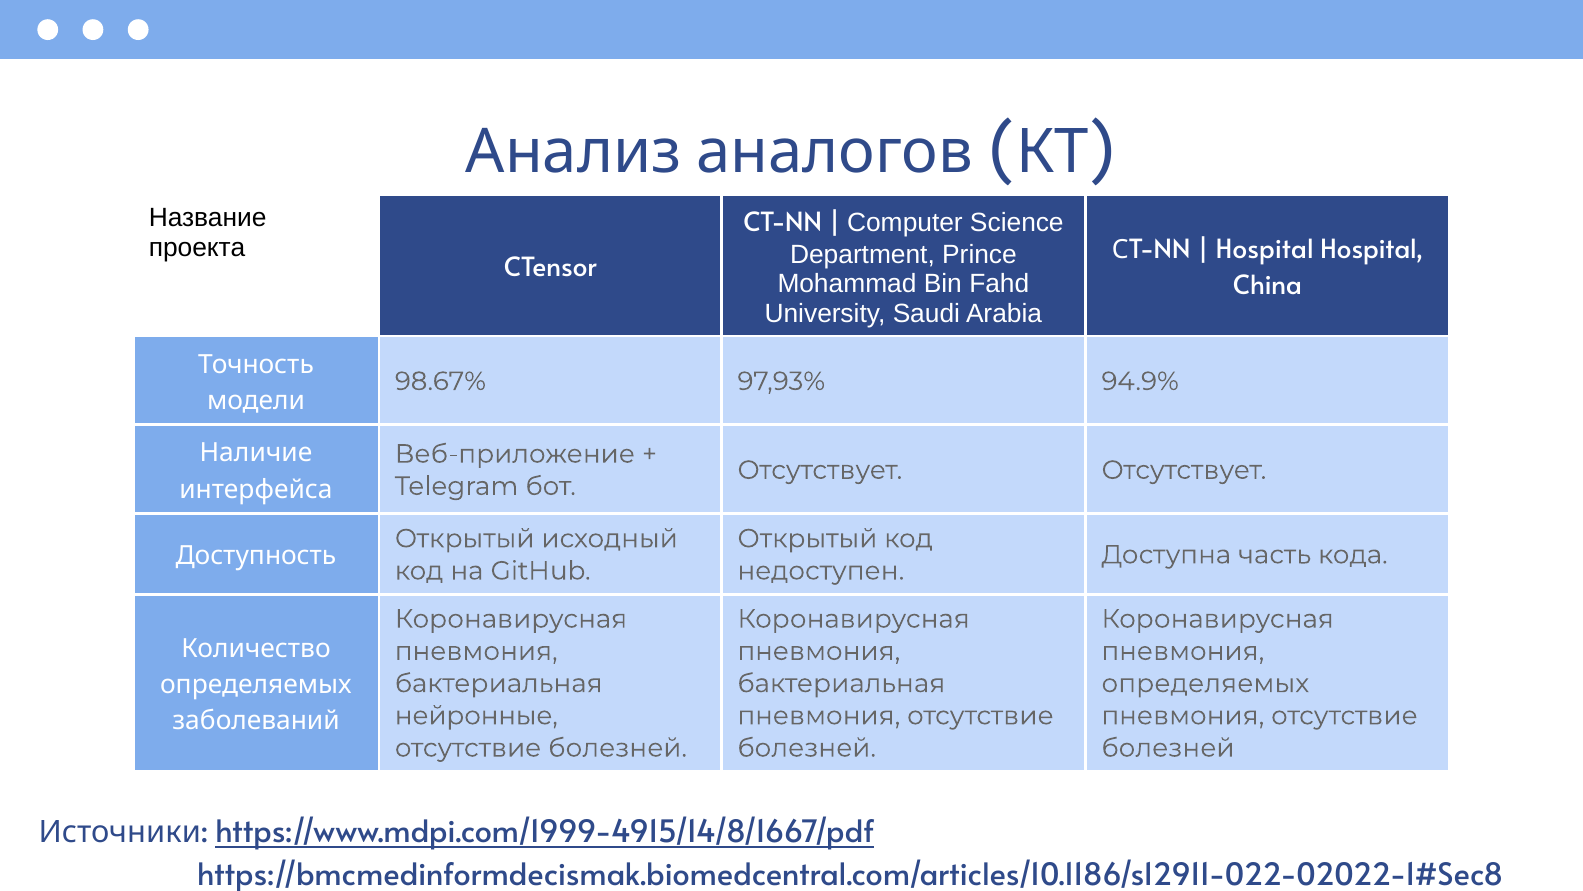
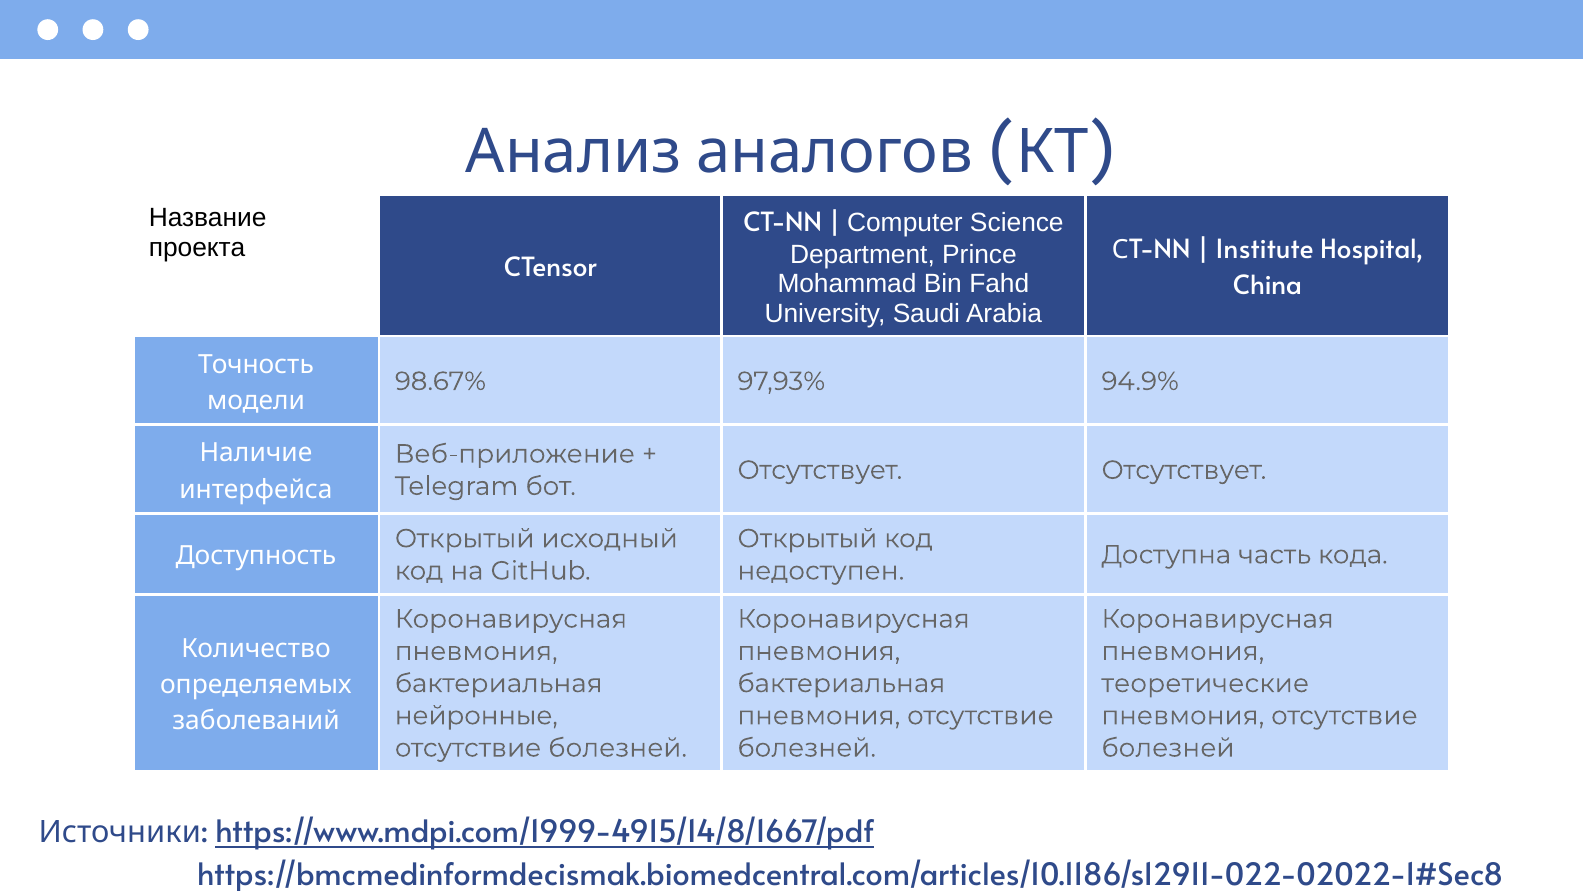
Hospital: Hospital -> Institute (1265, 249)
определяемых: определяемых -> теоретические (1205, 683)
